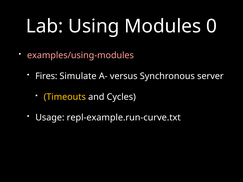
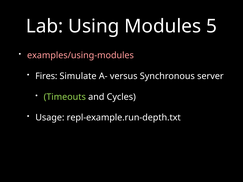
0: 0 -> 5 (212, 26)
Timeouts colour: yellow -> light green (65, 97)
repl-example.run-curve.txt: repl-example.run-curve.txt -> repl-example.run-depth.txt (124, 118)
